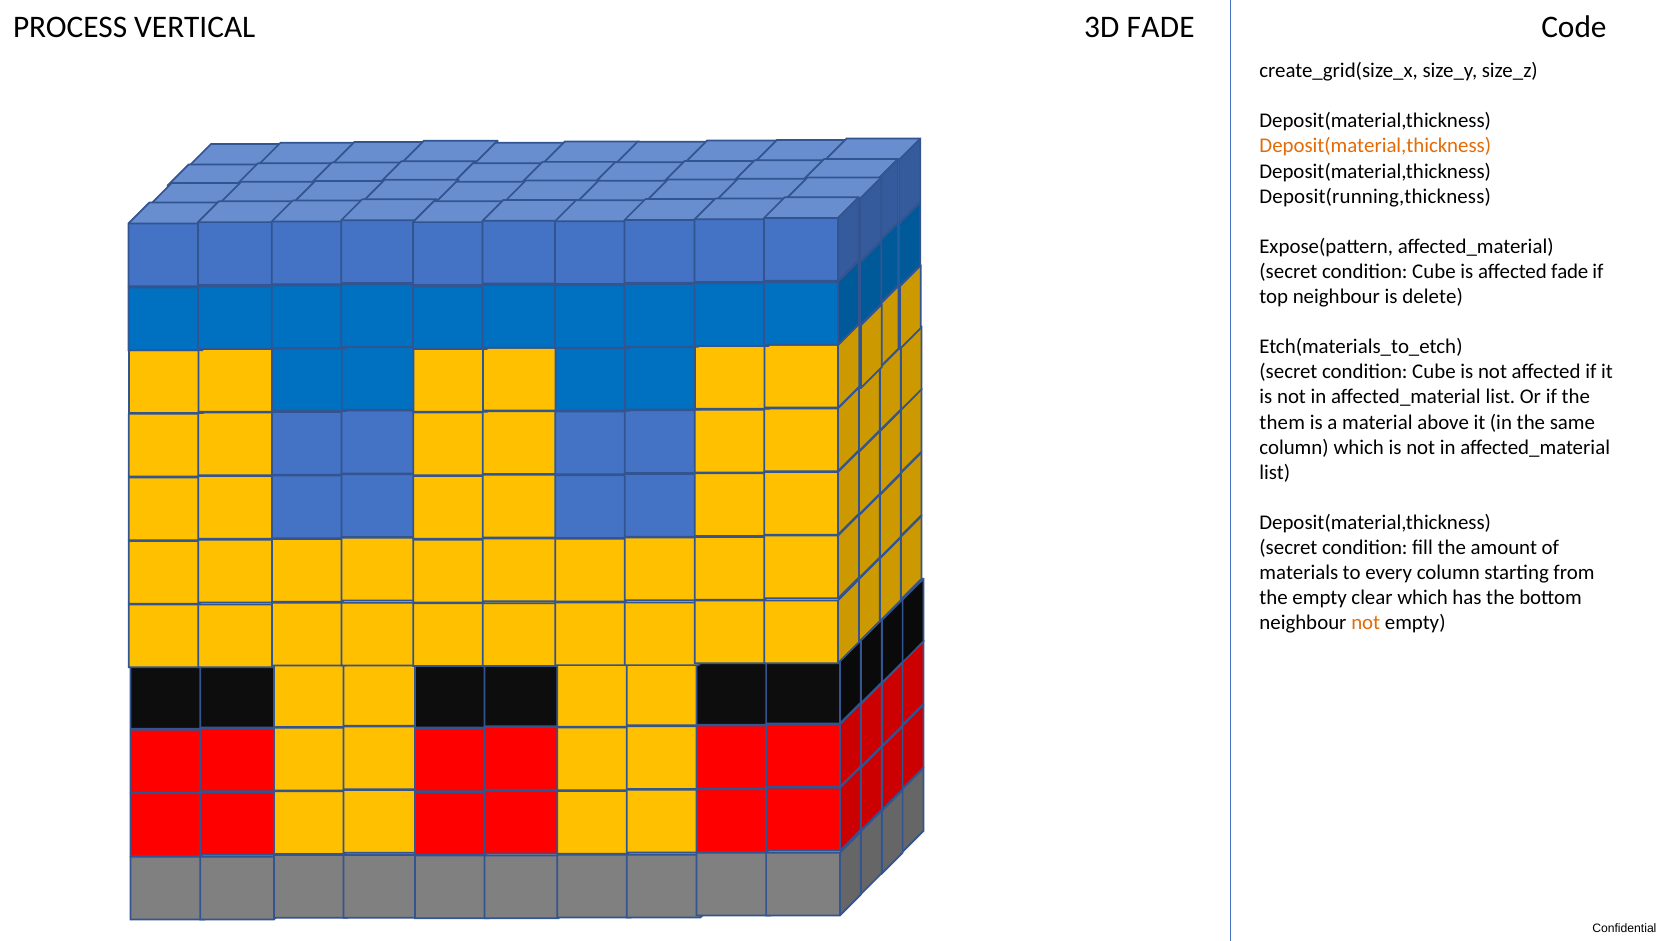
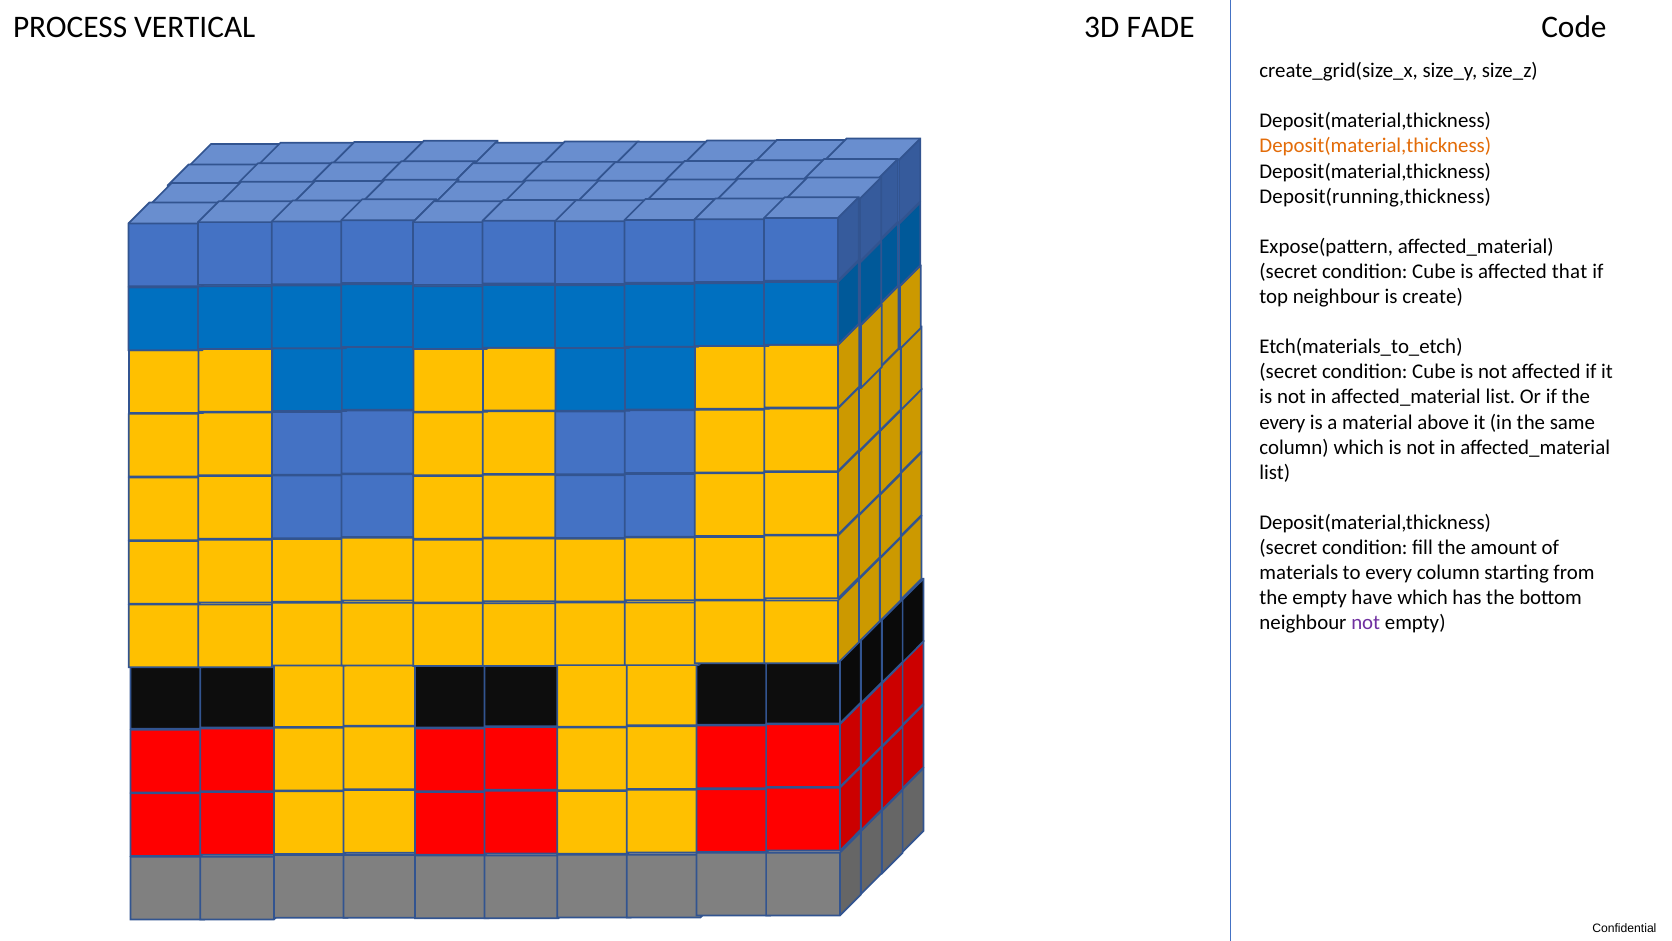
affected fade: fade -> that (1570, 271)
delete: delete -> create (1433, 296)
them: them -> every (1282, 422)
clear: clear -> have (1372, 597)
not colour: orange -> purple (1366, 623)
